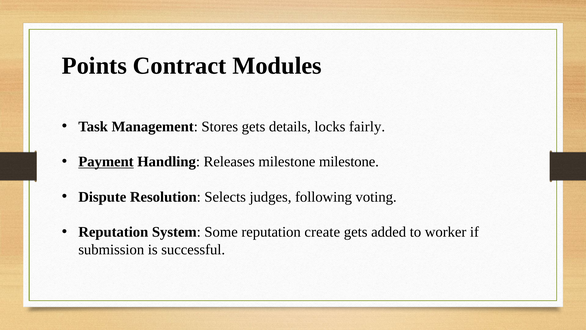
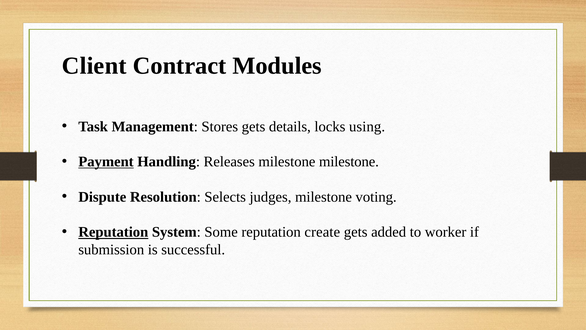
Points: Points -> Client (94, 66)
fairly: fairly -> using (367, 126)
judges following: following -> milestone (323, 197)
Reputation underline: none -> present (113, 232)
